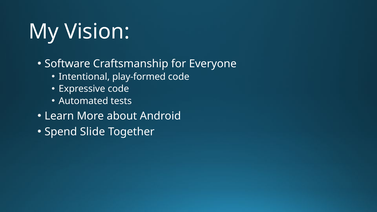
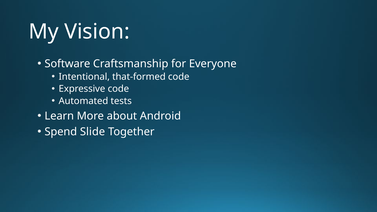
play-formed: play-formed -> that-formed (139, 77)
